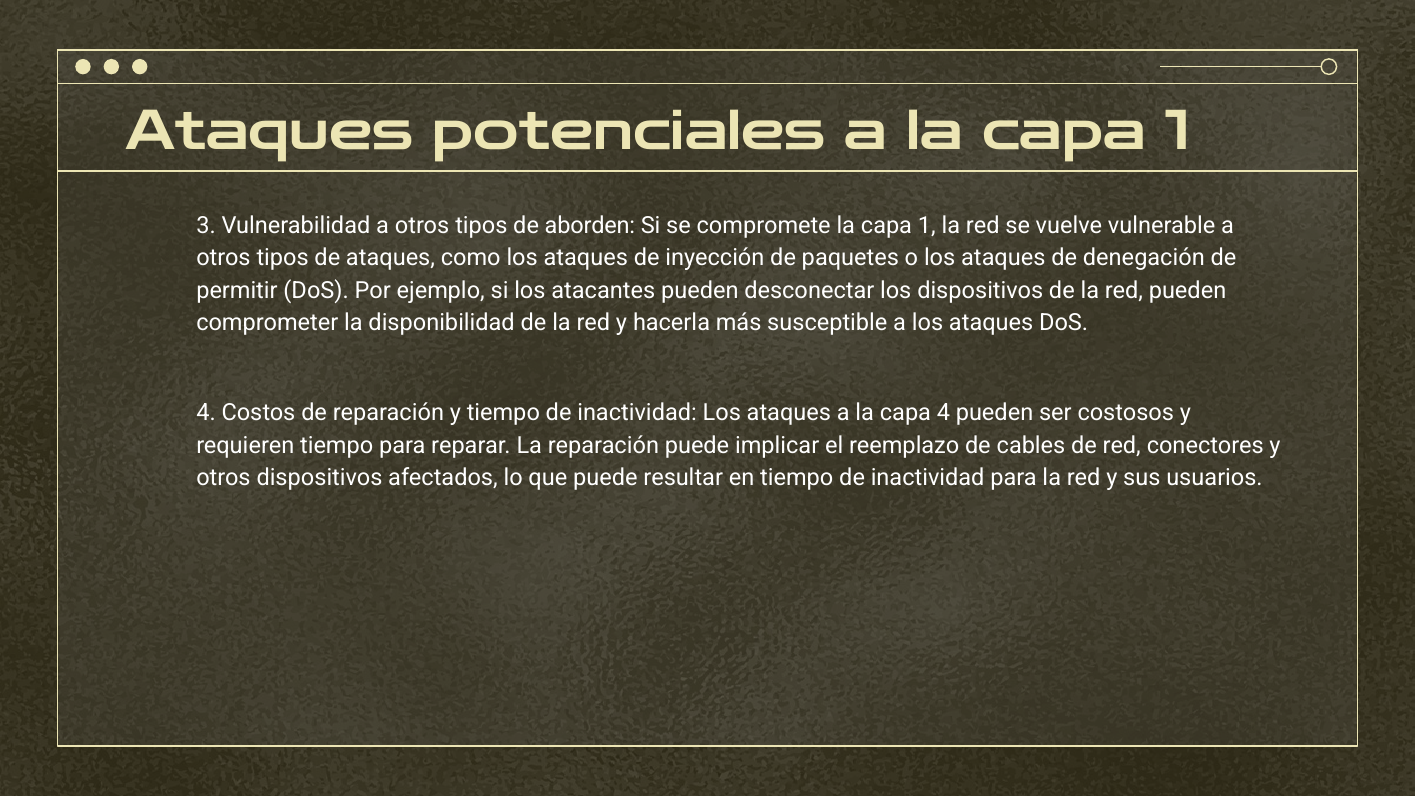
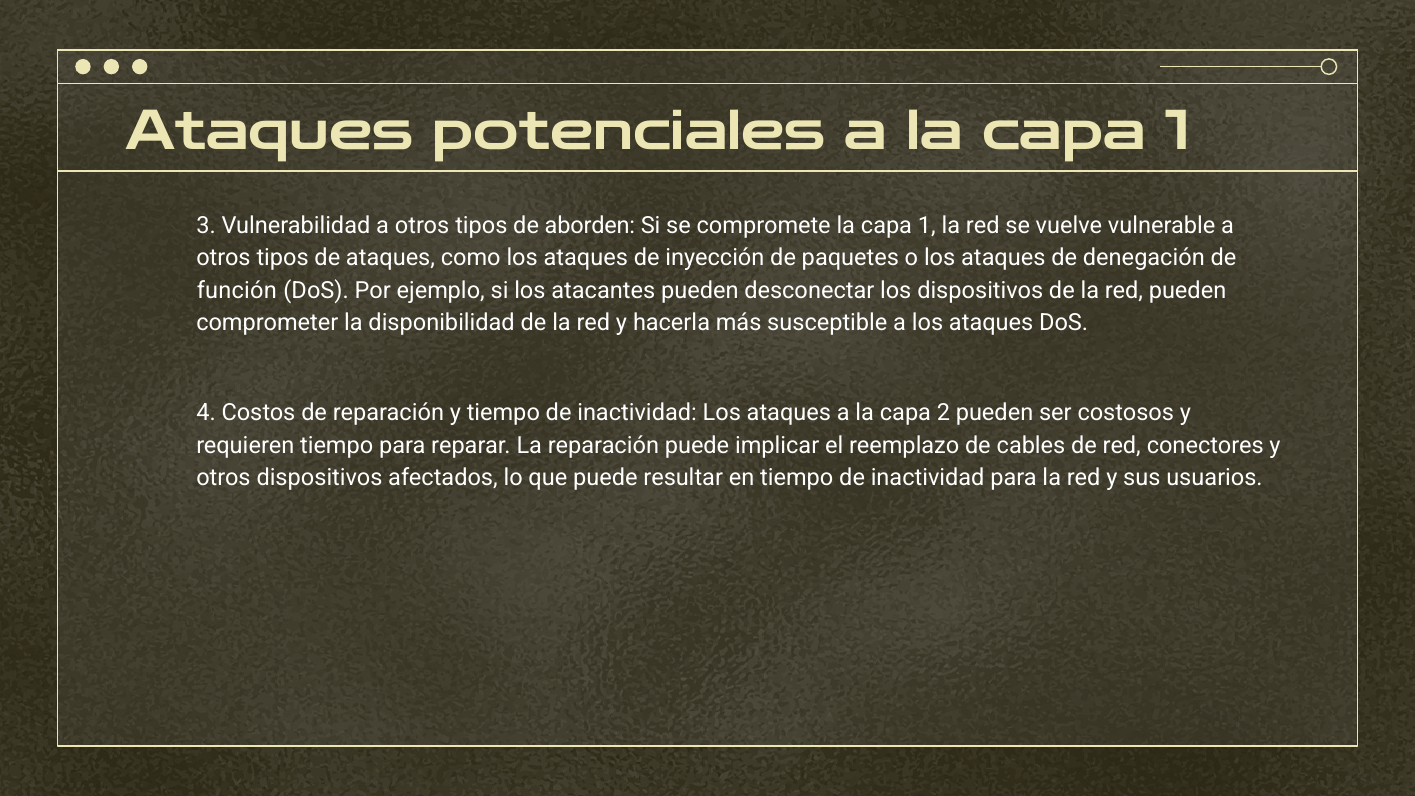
permitir: permitir -> función (237, 291)
capa 4: 4 -> 2 (943, 413)
